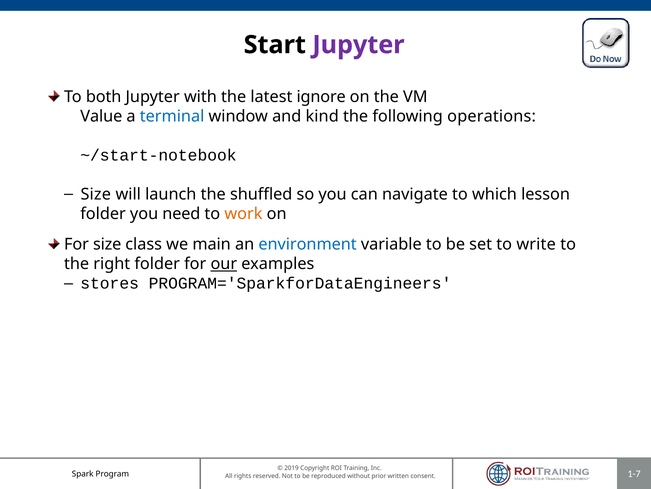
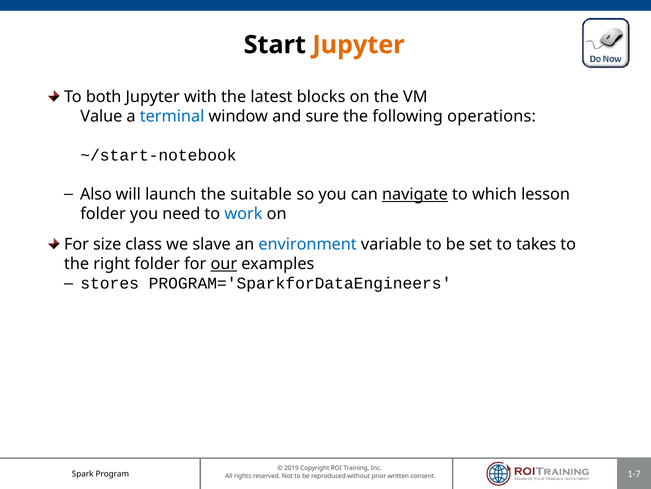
Jupyter colour: purple -> orange (358, 45)
ignore: ignore -> blocks (321, 97)
kind: kind -> sure (322, 116)
Size: Size -> Also (96, 194)
shuffled: shuffled -> suitable (261, 194)
navigate underline: none -> present (415, 194)
work colour: orange -> blue (243, 214)
main: main -> slave (212, 244)
write: write -> takes (536, 244)
